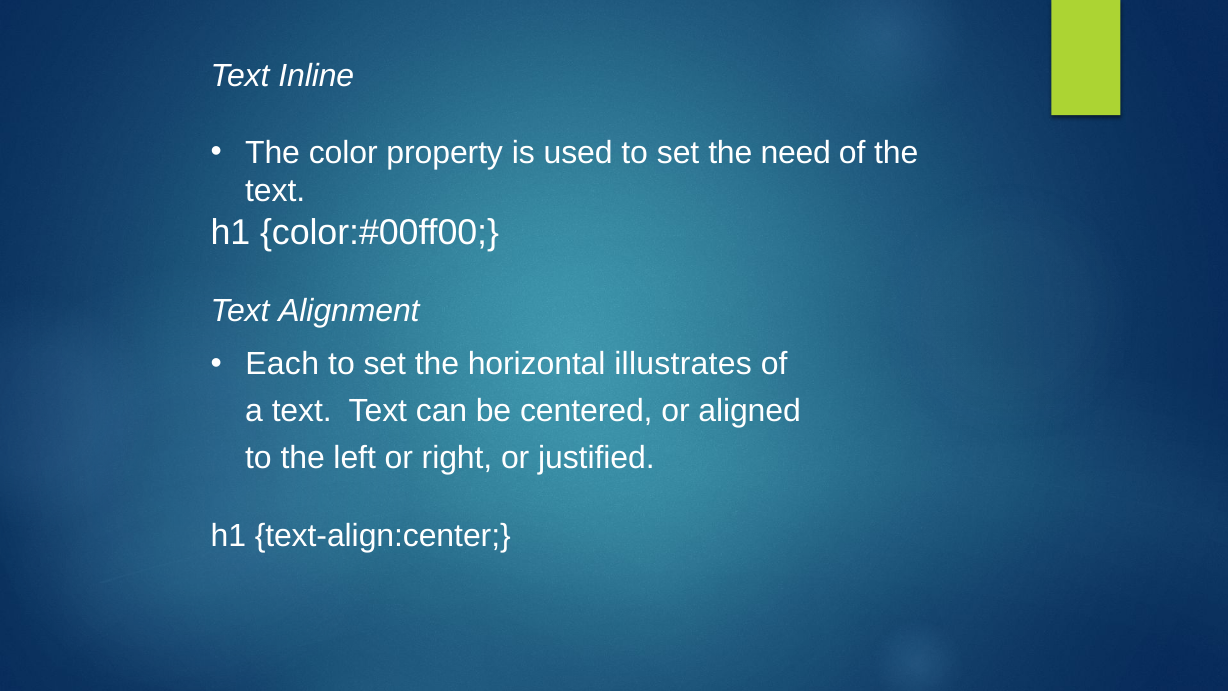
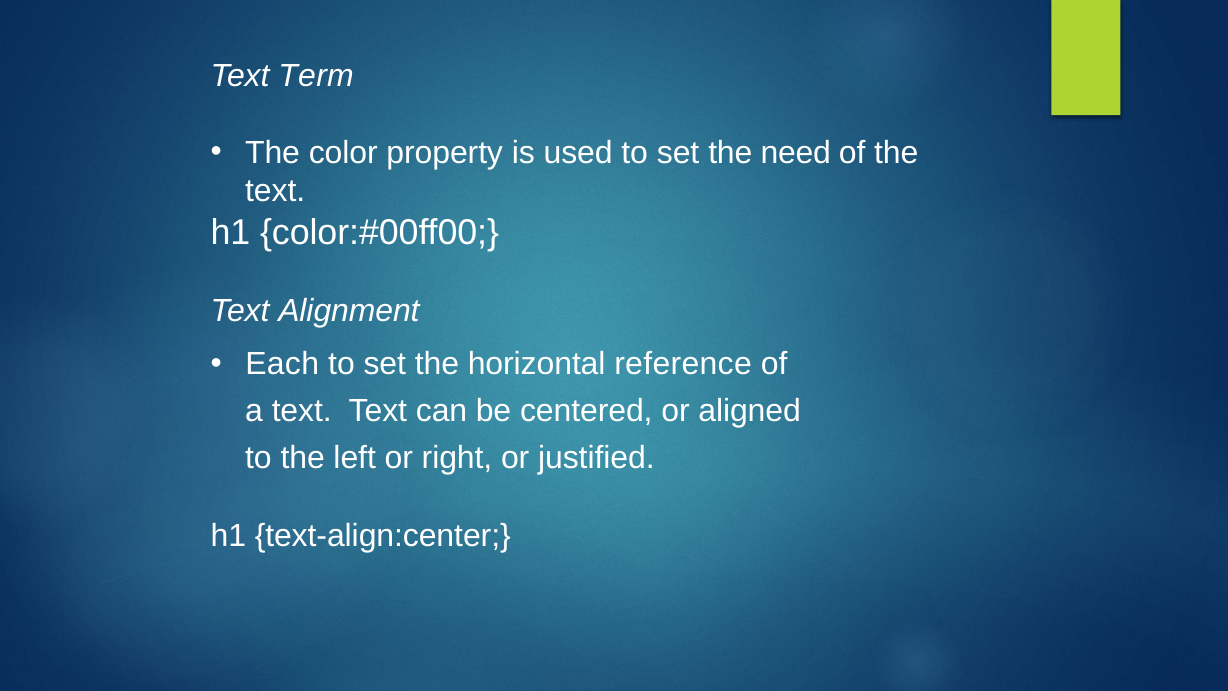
Inline: Inline -> Term (316, 76)
illustrates: illustrates -> reference (683, 364)
